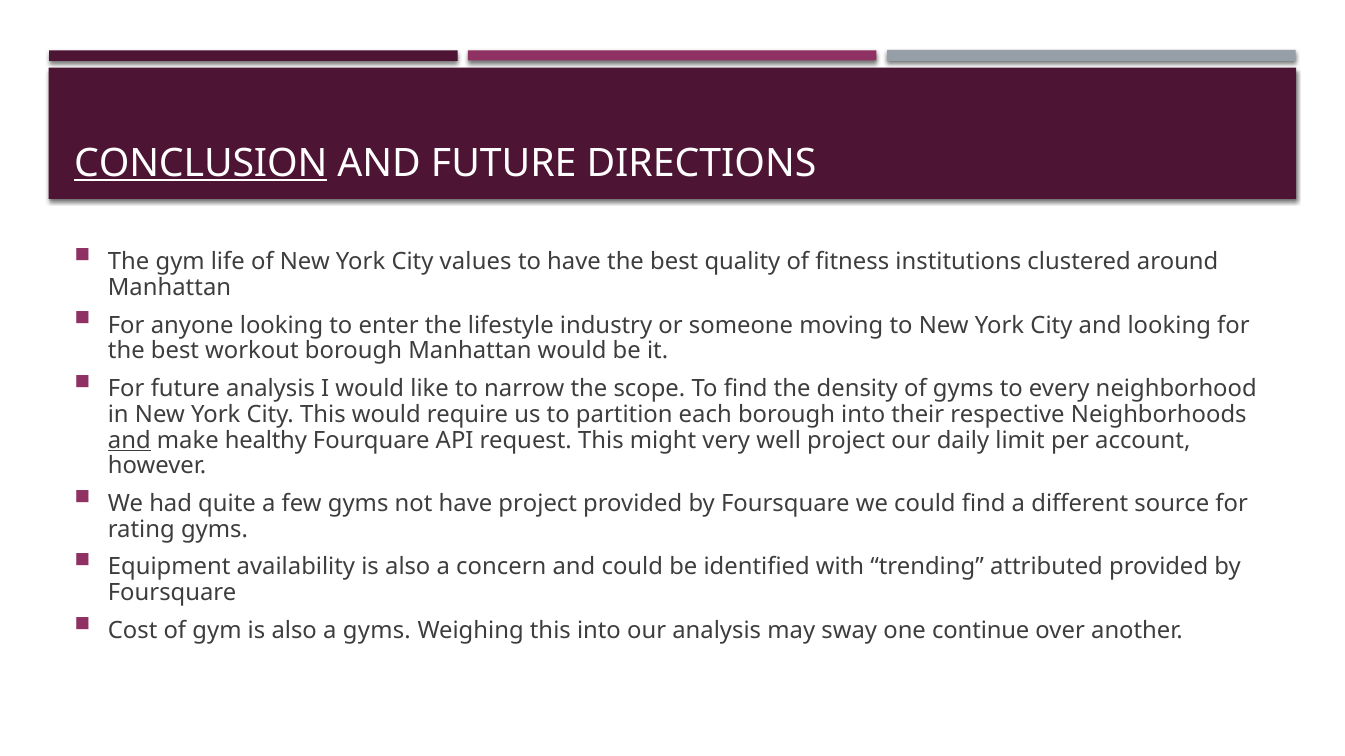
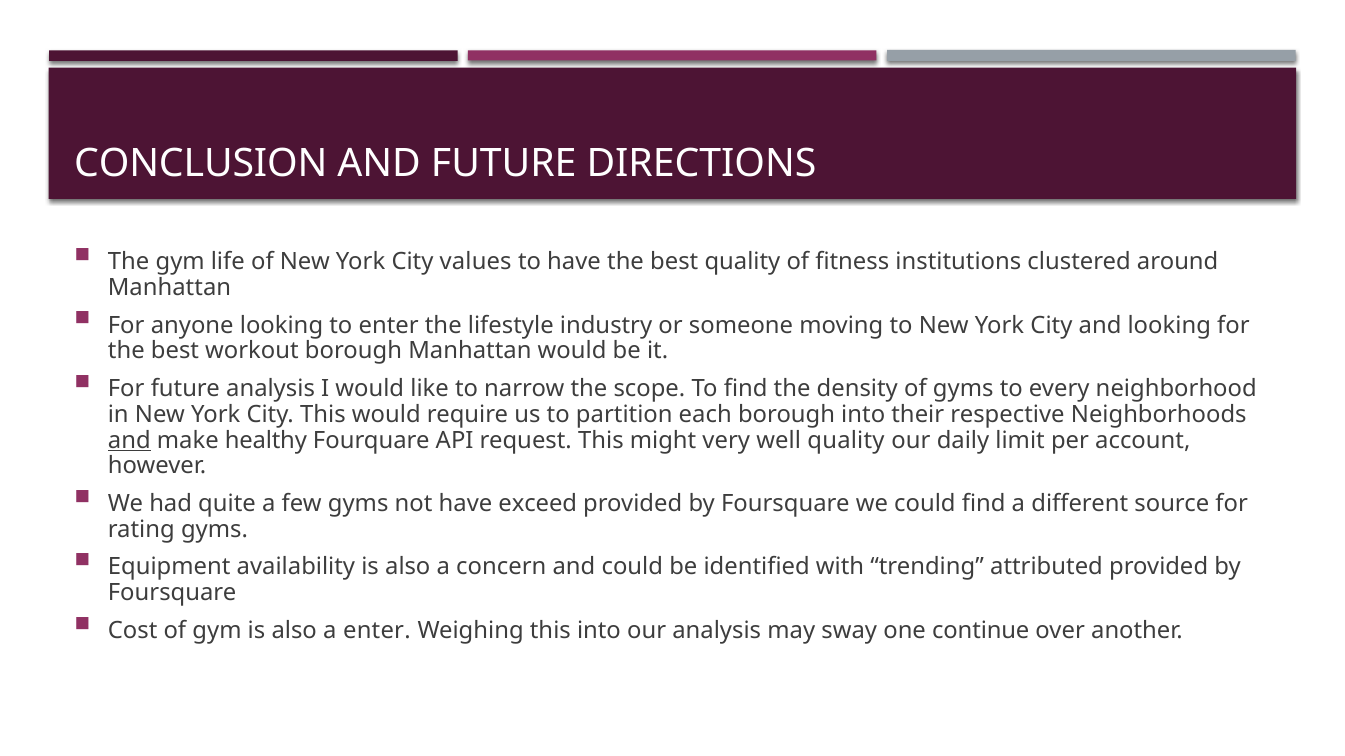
CONCLUSION underline: present -> none (201, 163)
well project: project -> quality (846, 440)
have project: project -> exceed (538, 504)
a gyms: gyms -> enter (377, 631)
